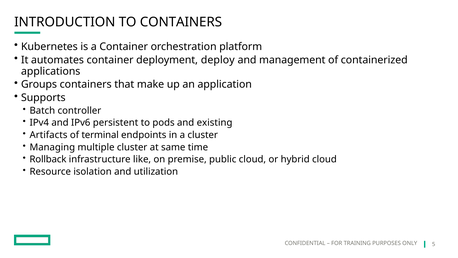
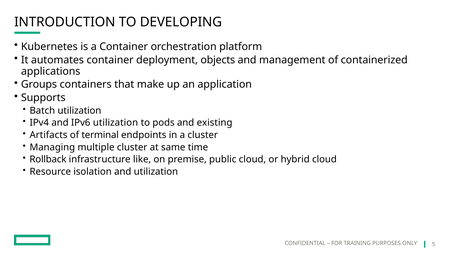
TO CONTAINERS: CONTAINERS -> DEVELOPING (181, 22)
deploy: deploy -> objects (218, 60)
Batch controller: controller -> utilization (79, 110)
IPv6 persistent: persistent -> utilization (116, 123)
